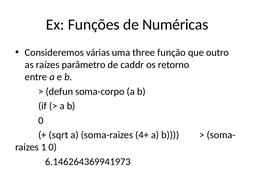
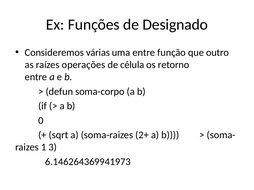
Numéricas: Numéricas -> Designado (175, 25)
uma three: three -> entre (144, 53)
parâmetro: parâmetro -> operações (84, 65)
caddr: caddr -> célula (132, 65)
4+: 4+ -> 2+ (142, 135)
1 0: 0 -> 3 (53, 148)
